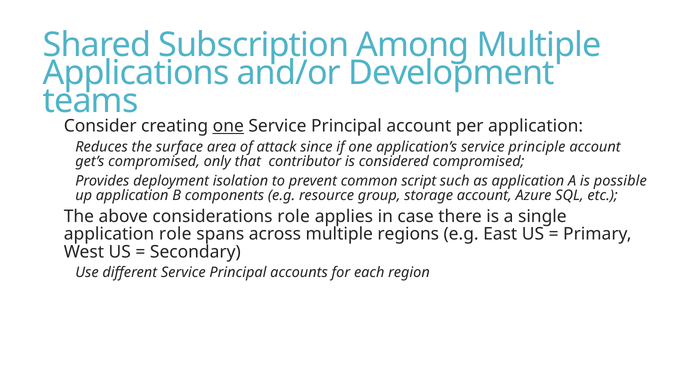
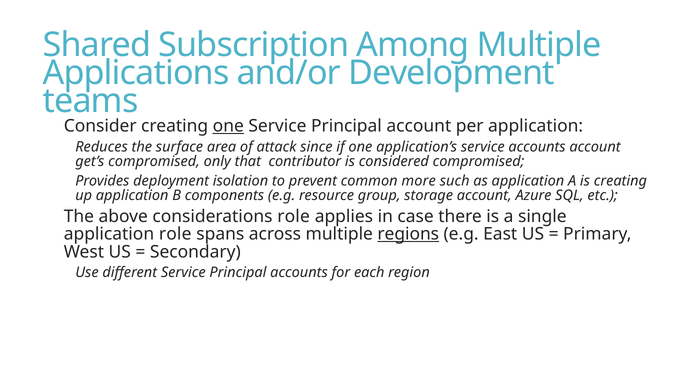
service principle: principle -> accounts (537, 147)
script: script -> more (419, 181)
is possible: possible -> creating (620, 181)
regions underline: none -> present (408, 234)
